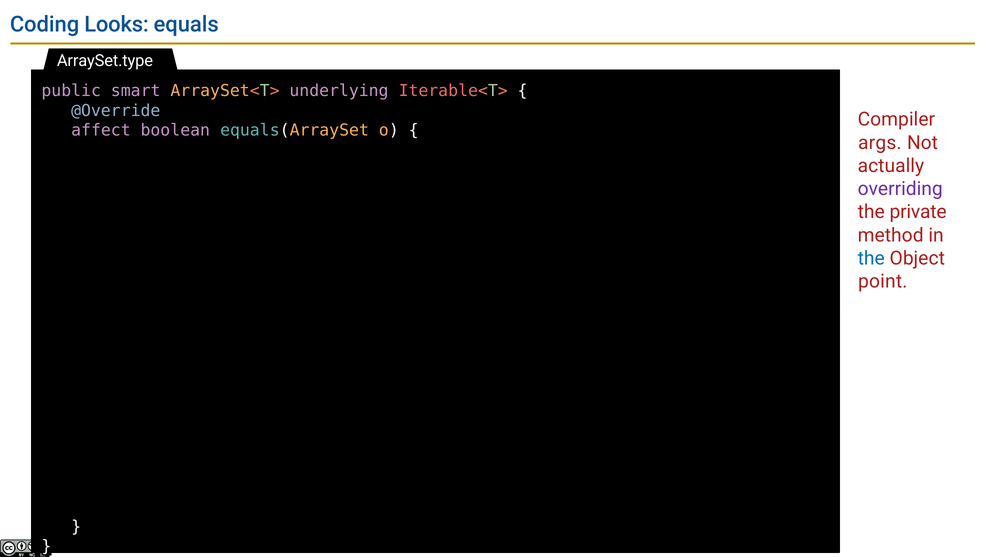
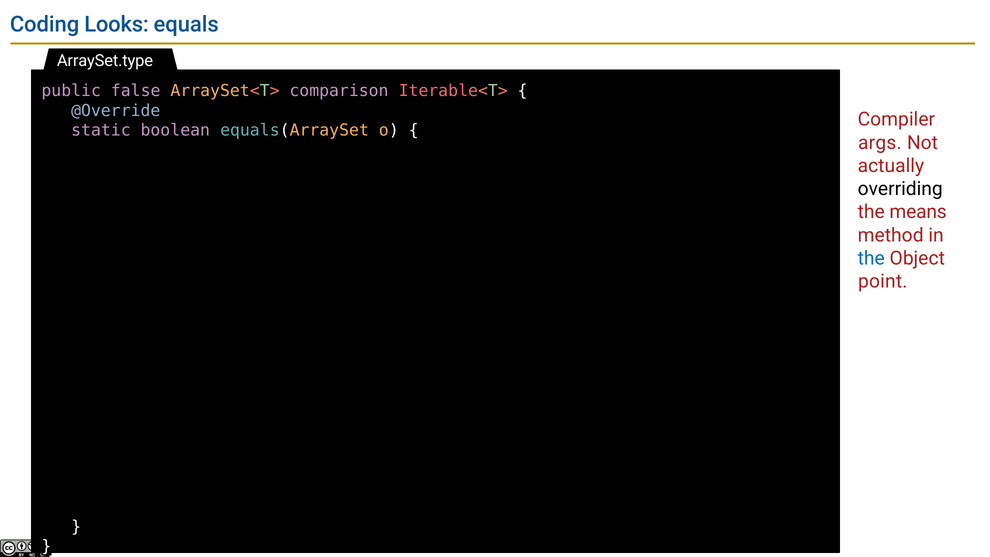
smart: smart -> false (136, 91)
underlying: underlying -> comparison (339, 91)
affect: affect -> static (101, 130)
overriding colour: purple -> black (900, 189)
private: private -> means (918, 212)
